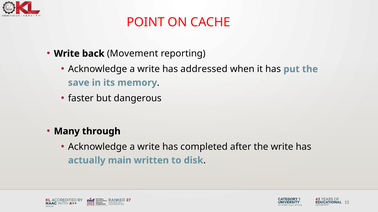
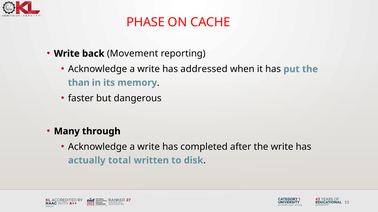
POINT: POINT -> PHASE (146, 22)
save: save -> than (79, 83)
main: main -> total (120, 161)
